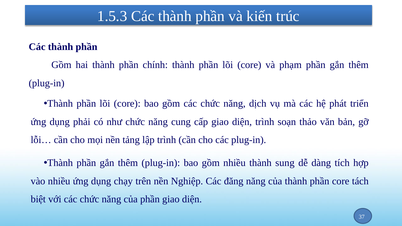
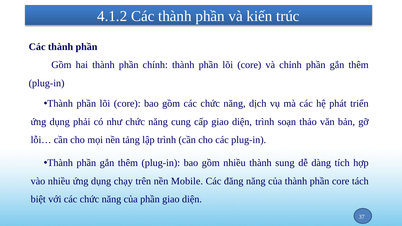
1.5.3: 1.5.3 -> 4.1.2 (112, 16)
phạm: phạm -> chỉnh (290, 65)
Nghiệp: Nghiệp -> Mobile (187, 181)
